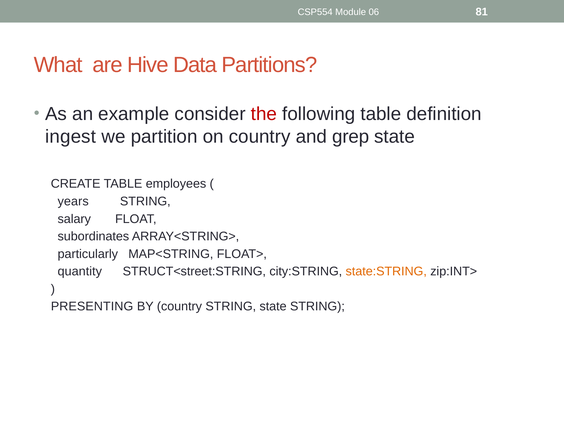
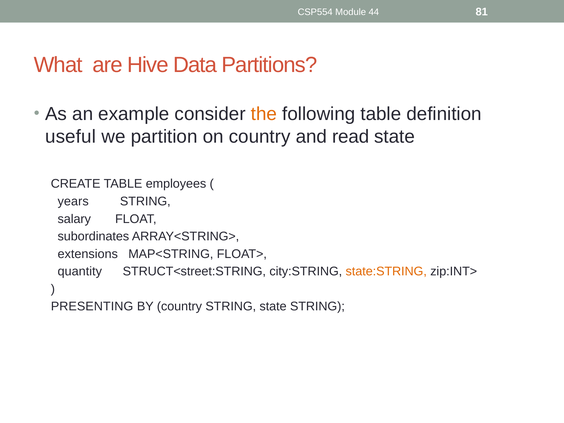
06: 06 -> 44 (374, 12)
the colour: red -> orange (264, 114)
ingest: ingest -> useful (71, 137)
grep: grep -> read (351, 137)
particularly: particularly -> extensions (88, 254)
